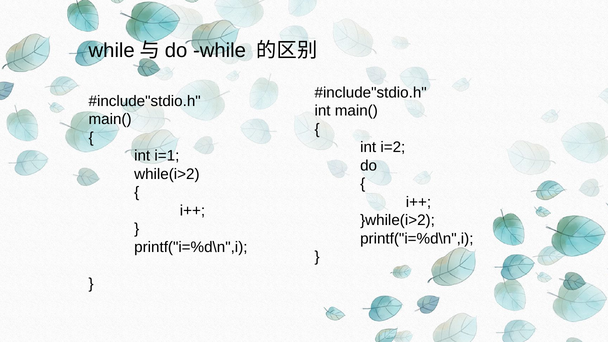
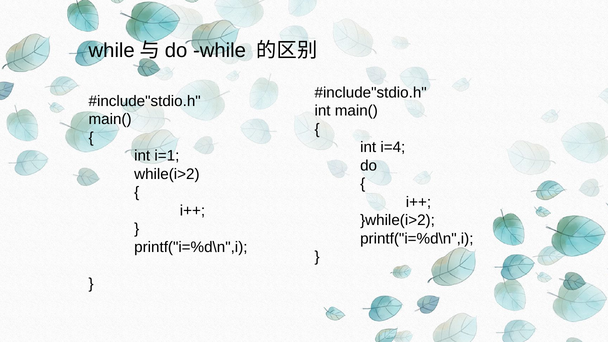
i=2: i=2 -> i=4 (393, 147)
